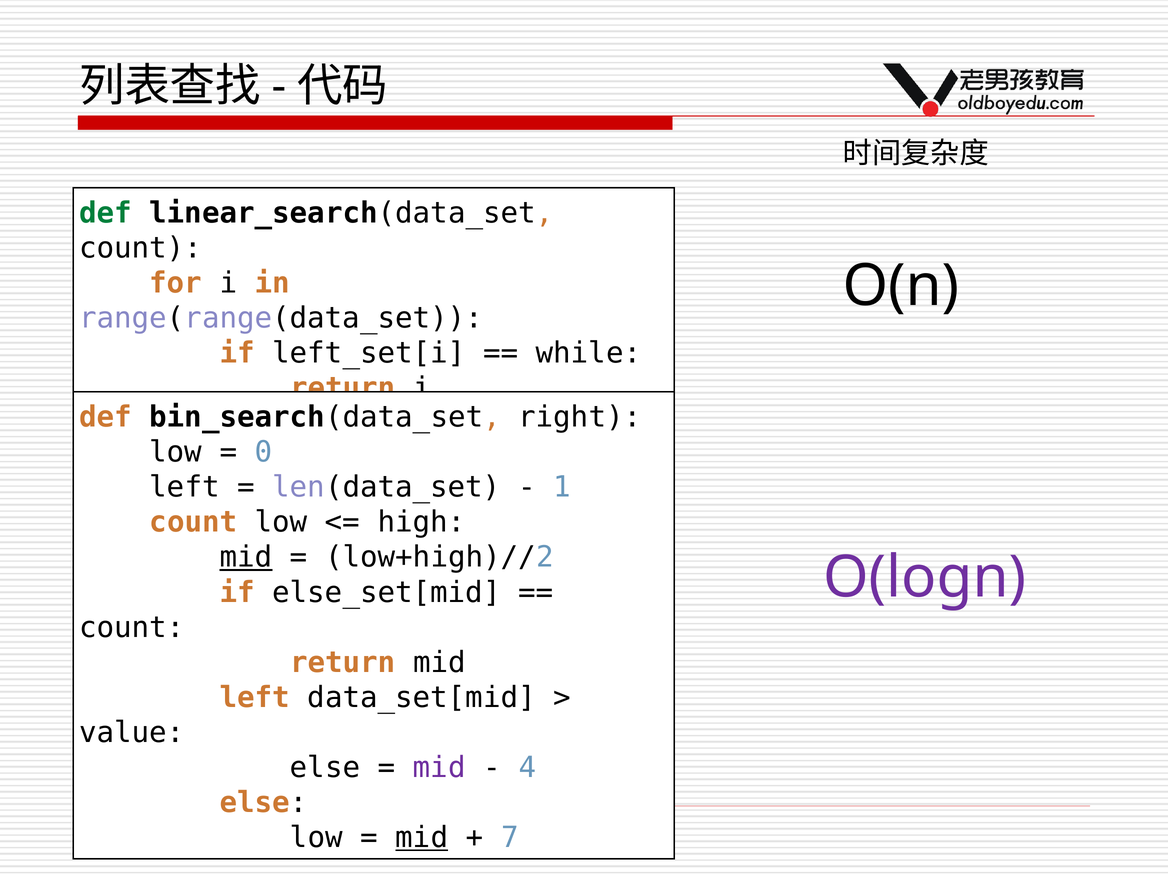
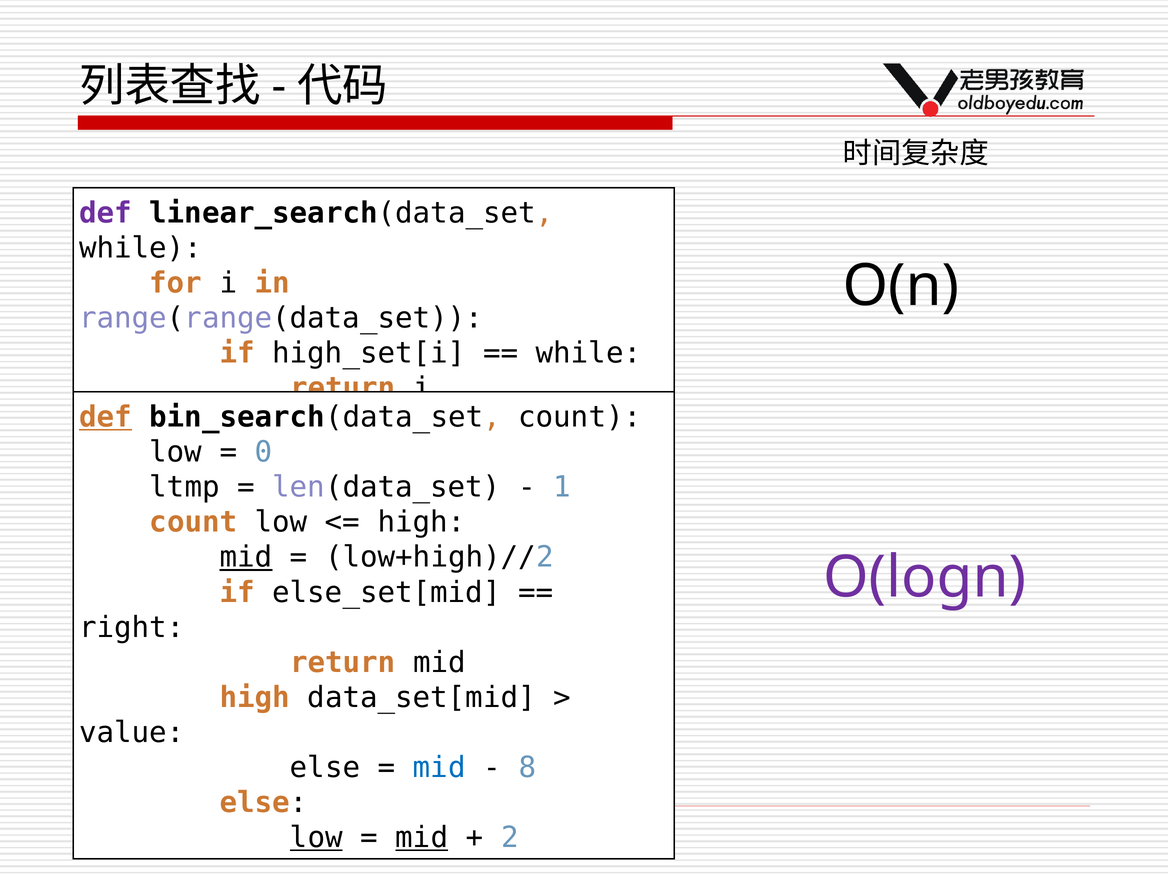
def colour: green -> purple (106, 213)
count: count -> while (141, 248)
left_set[i: left_set[i -> high_set[i (369, 353)
def underline: none -> present (106, 417)
right: right -> count (580, 417)
left: left -> ltmp (185, 487)
count: count -> right (132, 627)
left: left -> high (255, 698)
mid colour: purple -> blue (439, 768)
4: 4 -> 8 (527, 768)
low underline: none -> present (316, 838)
7: 7 -> 2 (510, 838)
